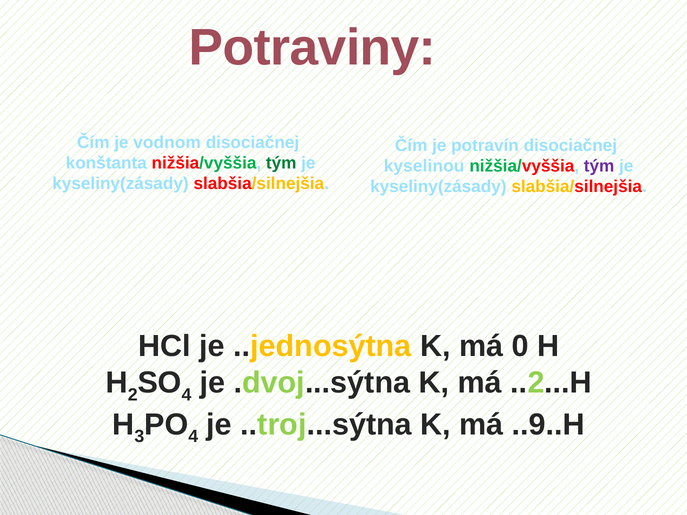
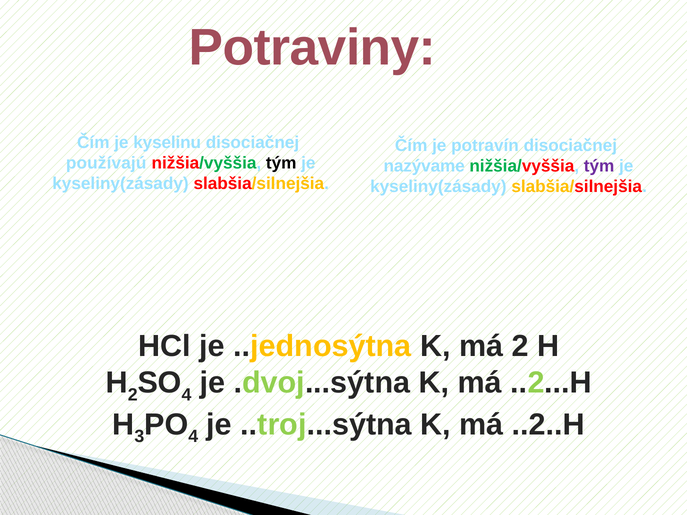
vodnom: vodnom -> kyselinu (167, 143)
konštanta: konštanta -> používajú (106, 163)
tým colour: green -> black (281, 163)
kyselinou: kyselinou -> nazývame (424, 166)
má 0: 0 -> 2 (520, 346)
..9..H: ..9..H -> ..2..H (548, 425)
